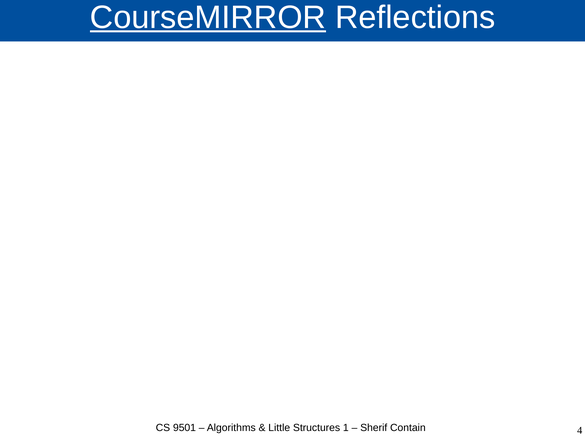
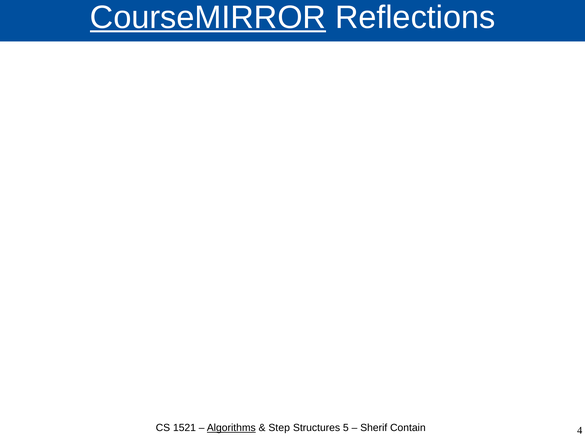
9501: 9501 -> 1521 (184, 428)
Algorithms underline: none -> present (231, 428)
Little: Little -> Step (279, 428)
1: 1 -> 5 (346, 428)
